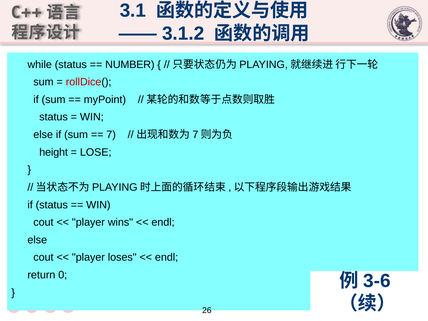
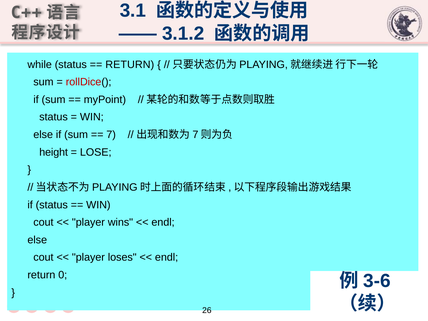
NUMBER: NUMBER -> RETURN (130, 64)
